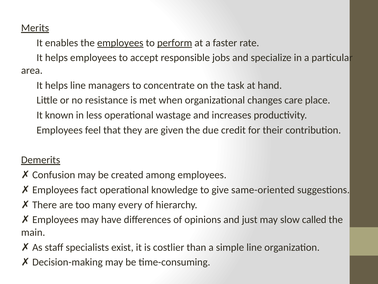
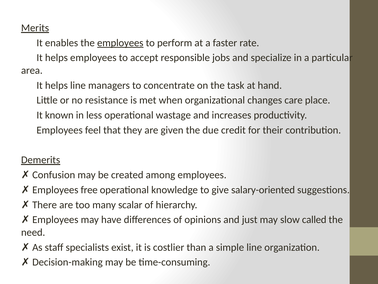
perform underline: present -> none (175, 43)
fact: fact -> free (89, 190)
same-oriented: same-oriented -> salary-oriented (263, 190)
every: every -> scalar (130, 204)
main: main -> need (33, 232)
